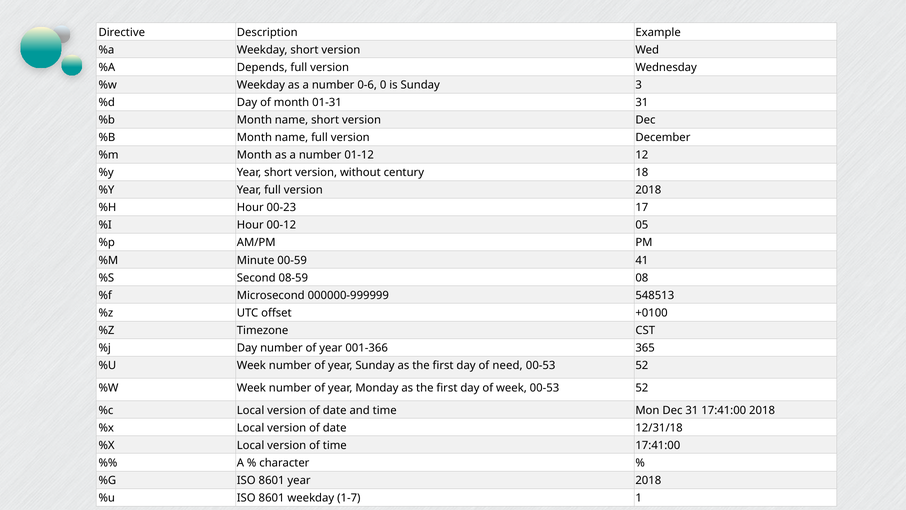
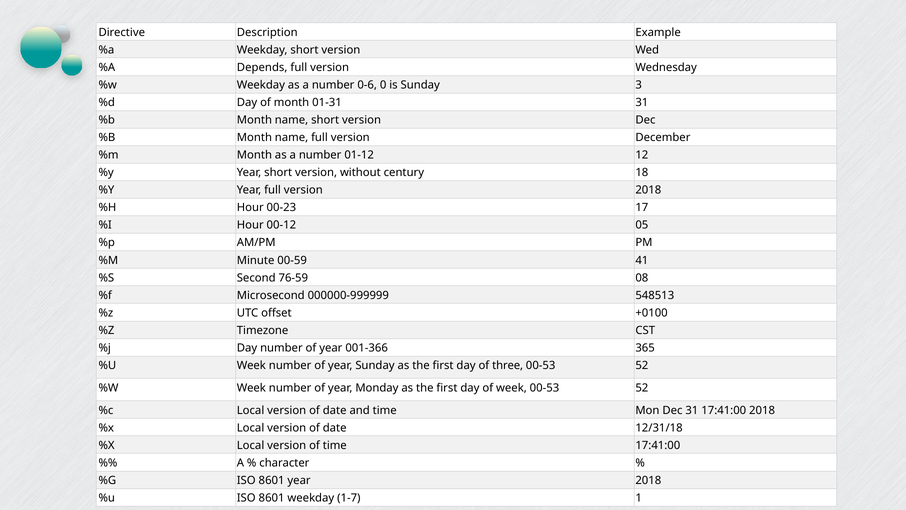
08-59: 08-59 -> 76-59 (293, 278)
need: need -> three (508, 365)
